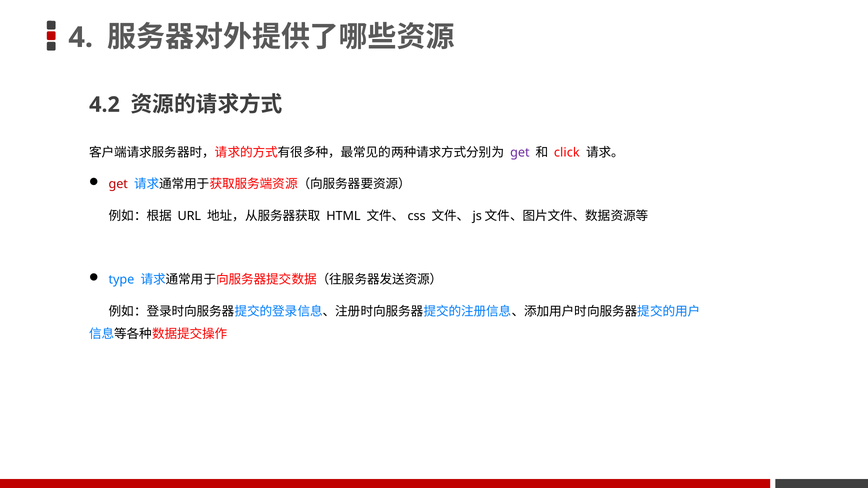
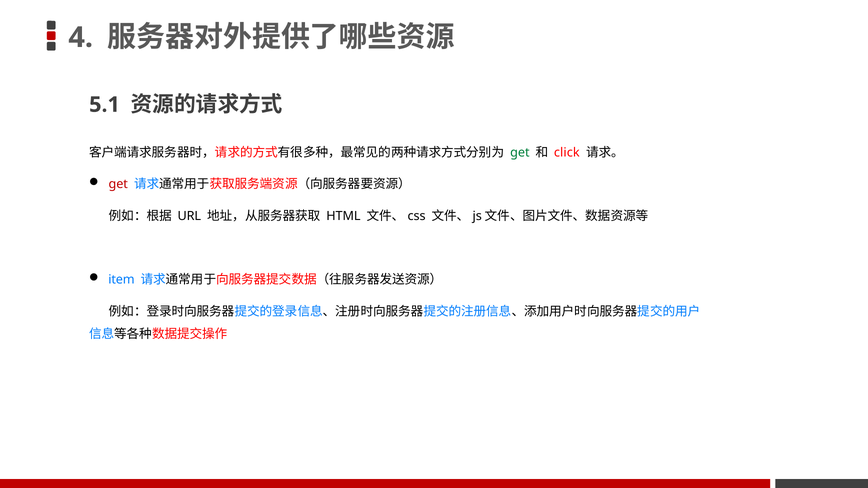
4.2: 4.2 -> 5.1 (105, 105)
get colour: purple -> green (520, 153)
type: type -> item (121, 280)
